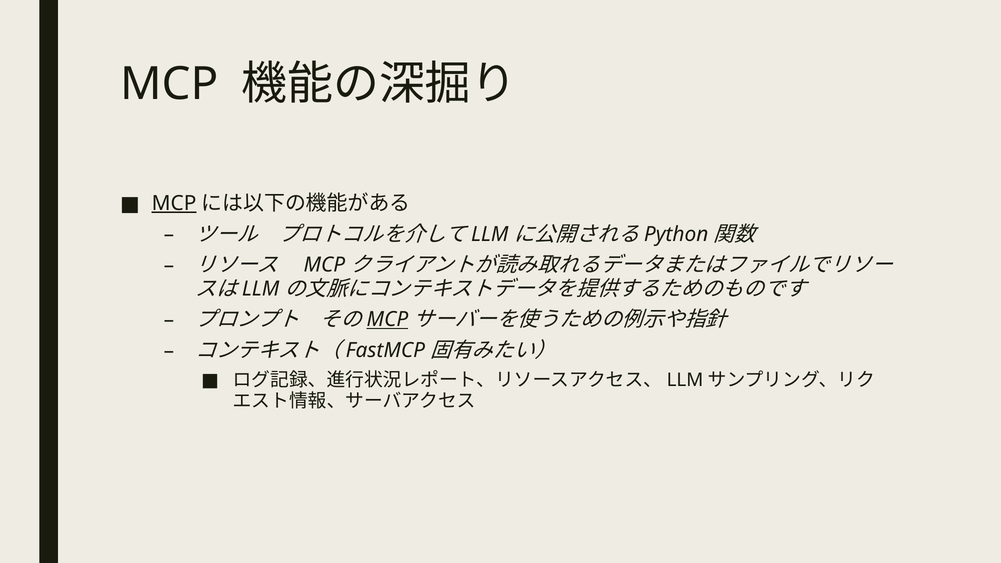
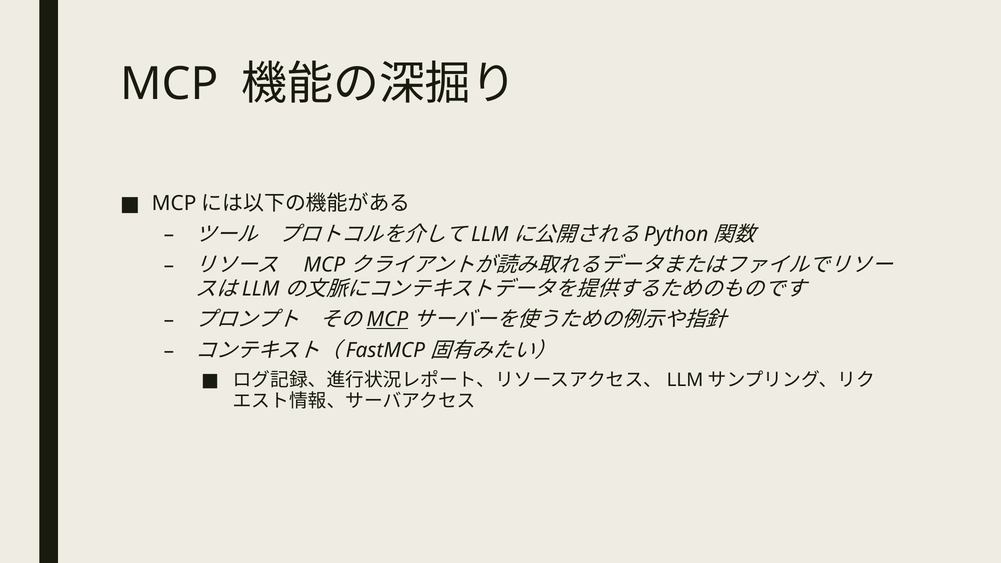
MCP underline: present -> none (174, 203)
